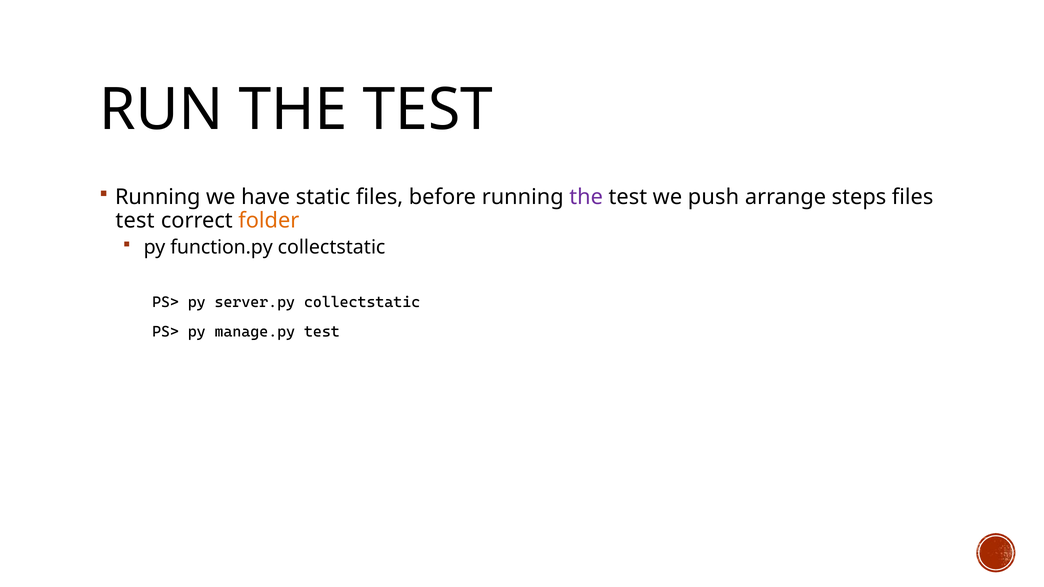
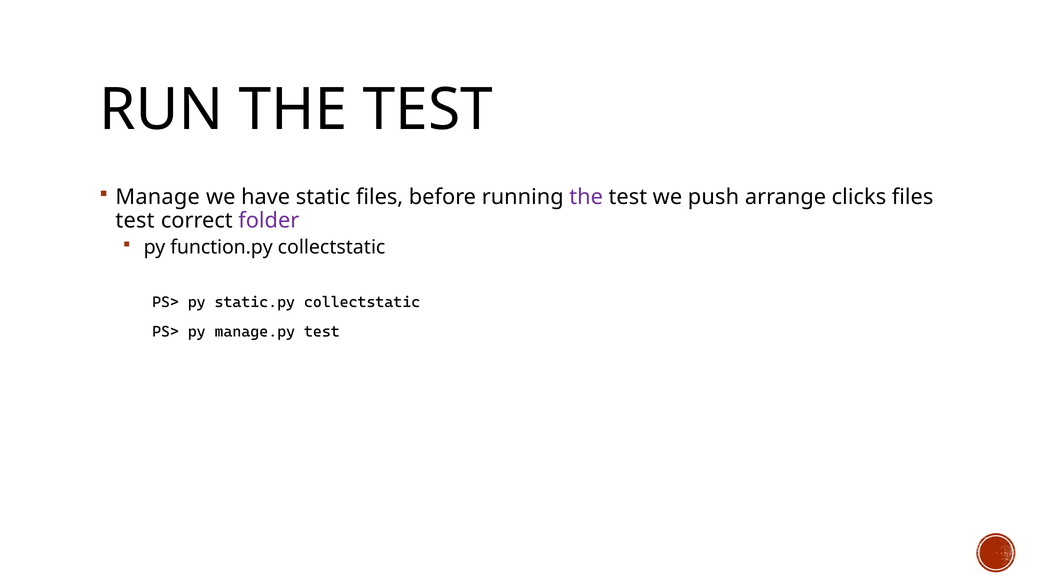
Running: Running -> Manage (158, 197)
steps: steps -> clicks (859, 197)
folder colour: orange -> purple (269, 221)
server.py: server.py -> static.py (255, 302)
